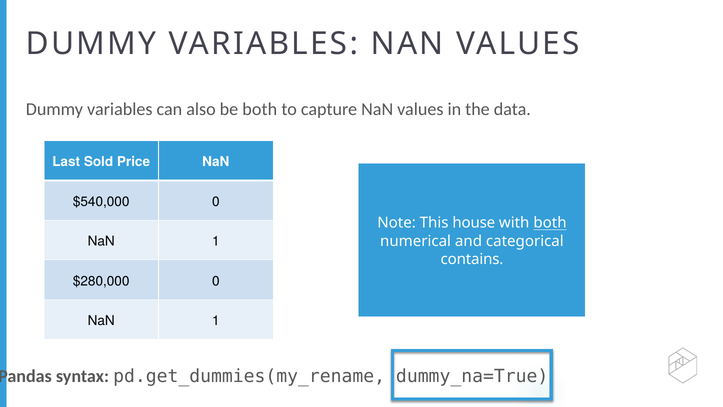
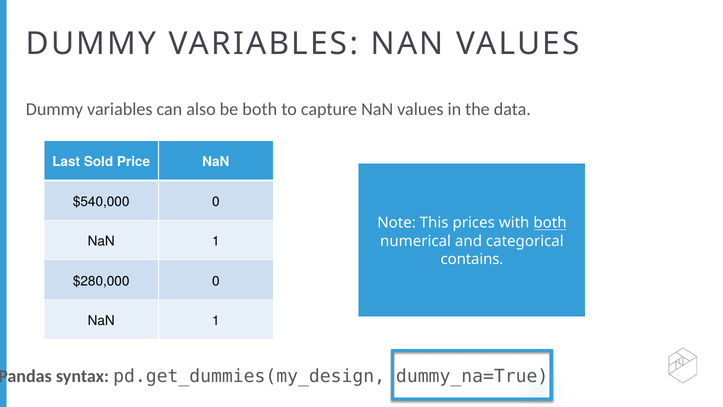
house: house -> prices (474, 223)
pd.get_dummies(my_rename: pd.get_dummies(my_rename -> pd.get_dummies(my_design (249, 376)
